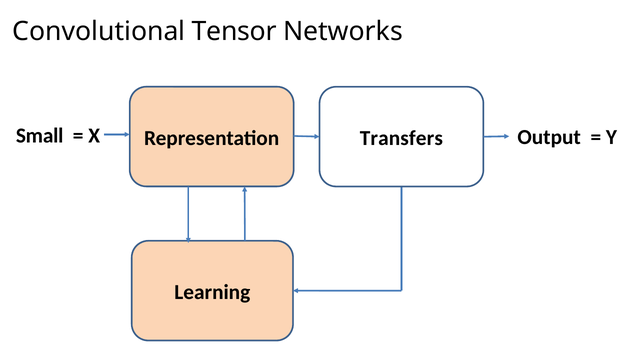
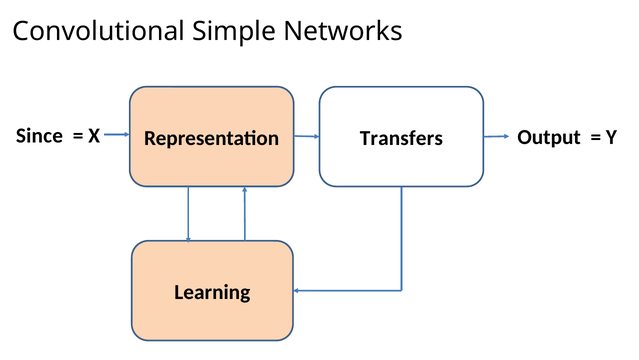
Tensor: Tensor -> Simple (234, 31)
Small: Small -> Since (39, 136)
